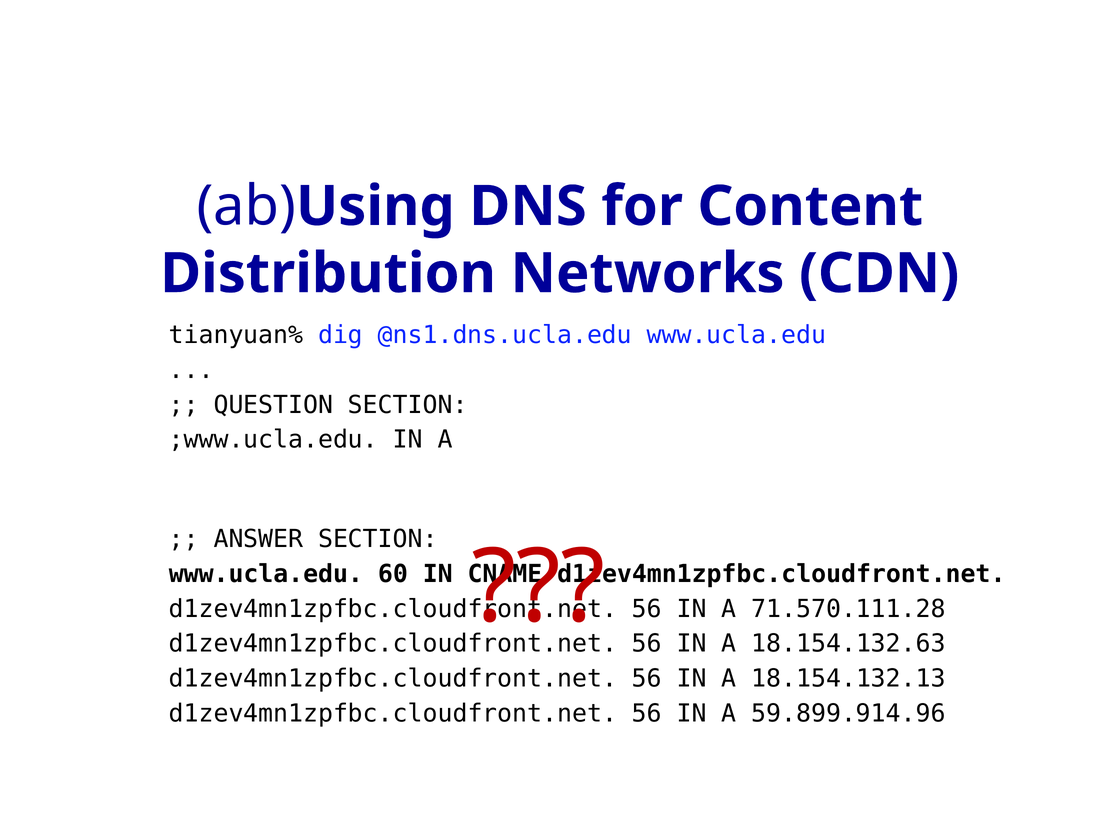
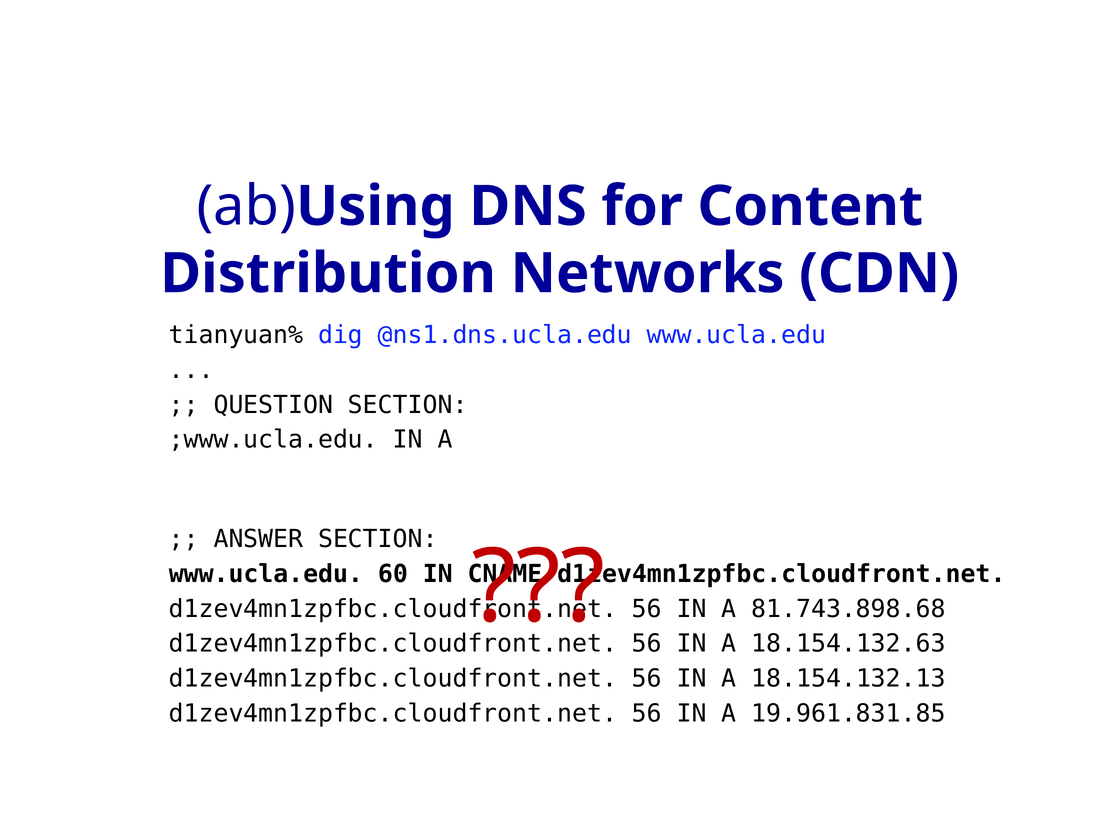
71.570.111.28: 71.570.111.28 -> 81.743.898.68 (849, 609)
59.899.914.96: 59.899.914.96 -> 19.961.831.85 (849, 713)
